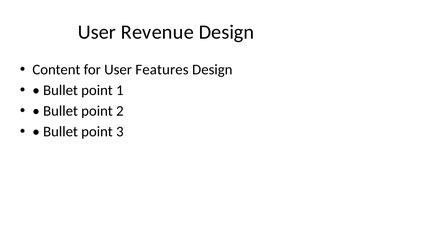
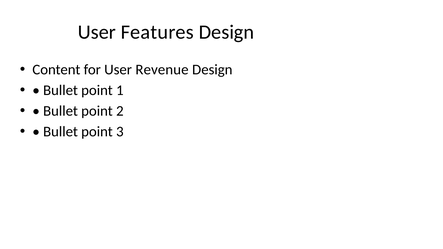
Revenue: Revenue -> Features (157, 32)
Features: Features -> Revenue (162, 70)
